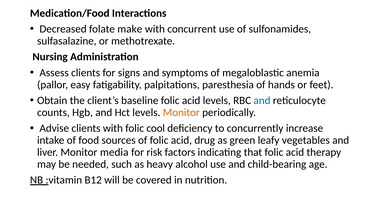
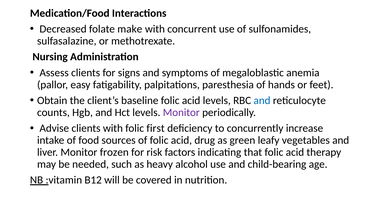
Monitor colour: orange -> purple (181, 113)
cool: cool -> first (156, 128)
media: media -> frozen (114, 152)
